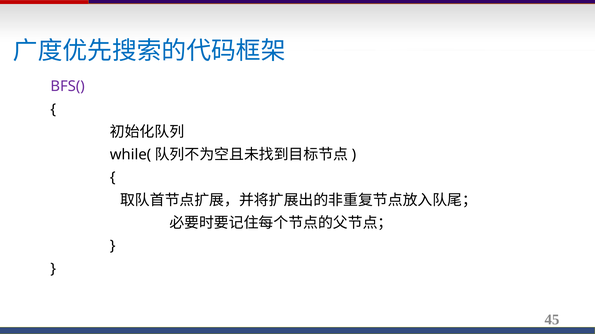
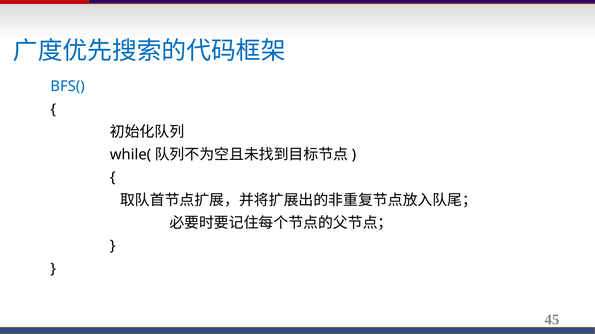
BFS( colour: purple -> blue (68, 87)
